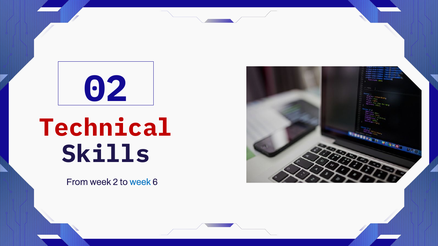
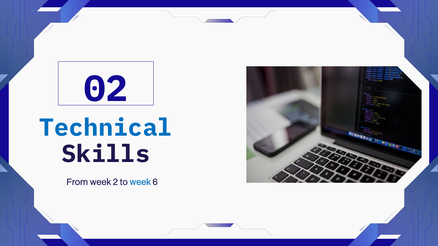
Technical colour: red -> blue (106, 128)
